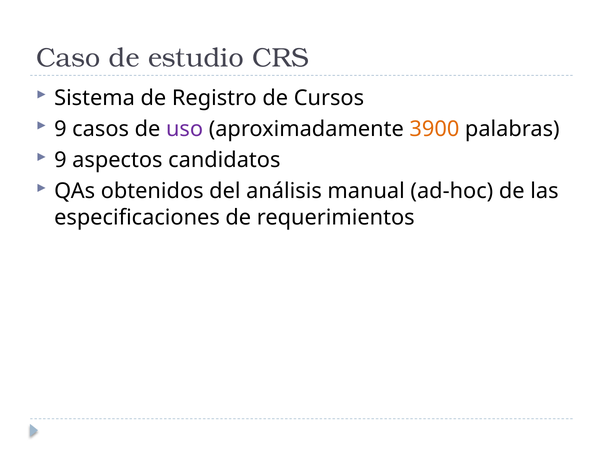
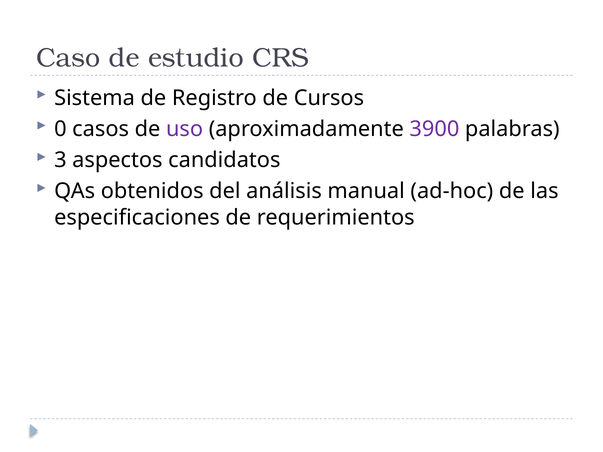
9: 9 -> 0 (60, 129)
3900 colour: orange -> purple (434, 129)
9: 9 -> 3 (60, 160)
